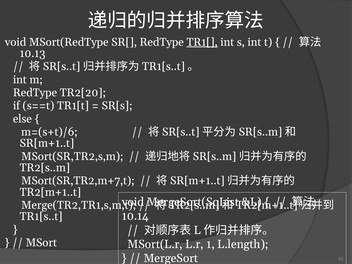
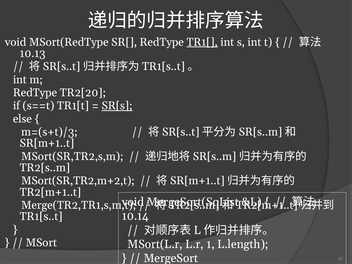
SR[s underline: none -> present (117, 106)
m=(s+t)/6: m=(s+t)/6 -> m=(s+t)/3 (49, 132)
MSort(SR,TR2,m+7,t: MSort(SR,TR2,m+7,t -> MSort(SR,TR2,m+2,t (78, 181)
